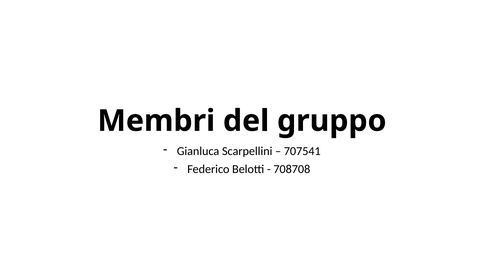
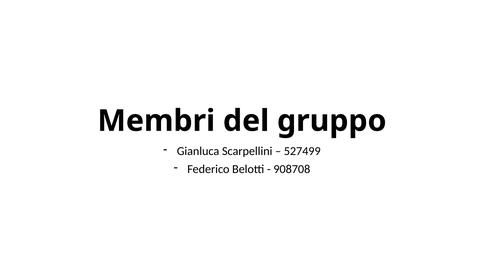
707541: 707541 -> 527499 (302, 151)
708708: 708708 -> 908708 (292, 169)
